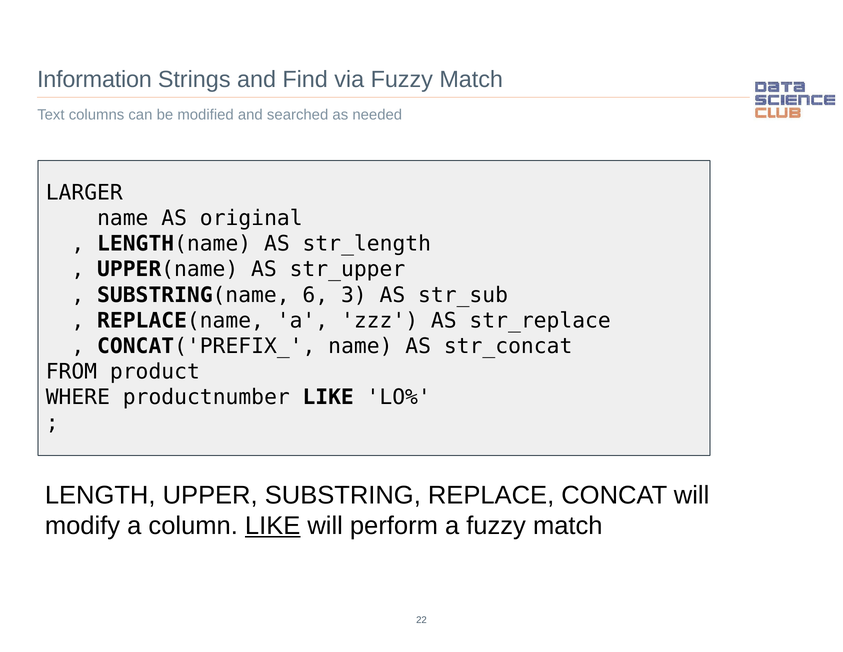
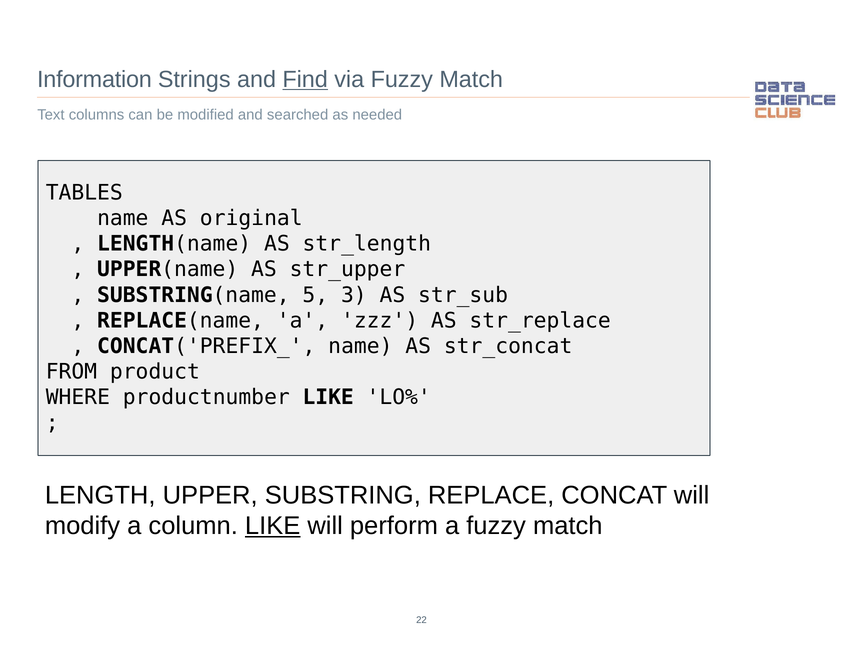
Find underline: none -> present (305, 79)
LARGER: LARGER -> TABLES (84, 192)
6: 6 -> 5 (315, 295)
